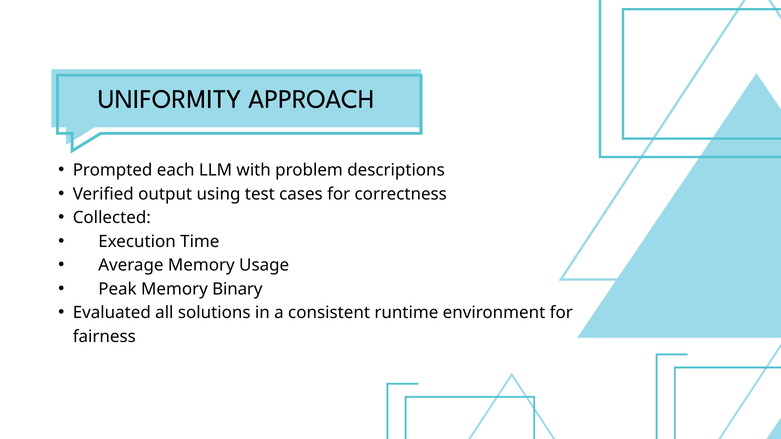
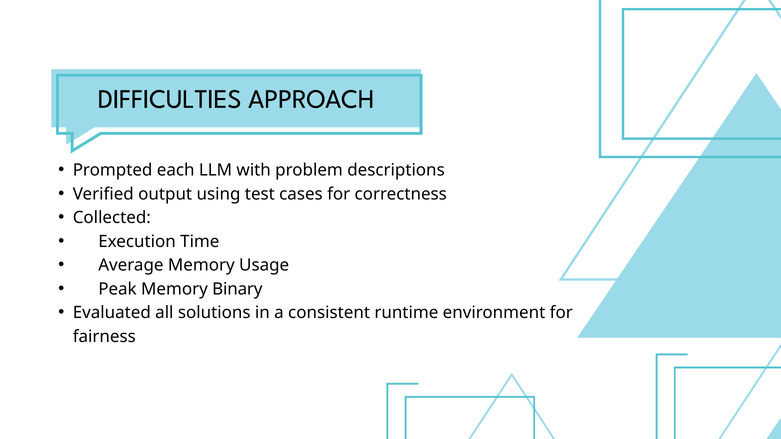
UNIFORMITY: UNIFORMITY -> DIFFICULTIES (170, 99)
